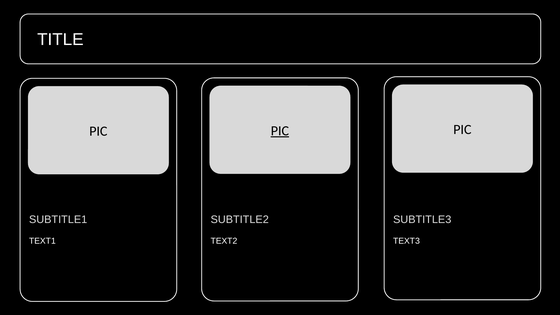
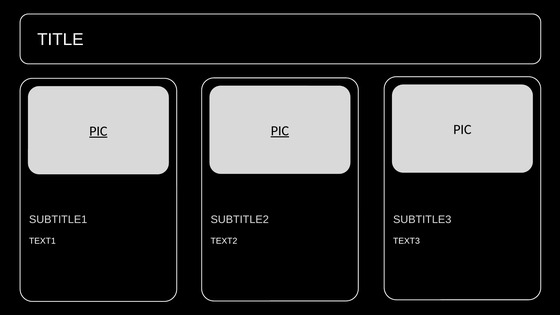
PIC underline: none -> present (98, 131)
